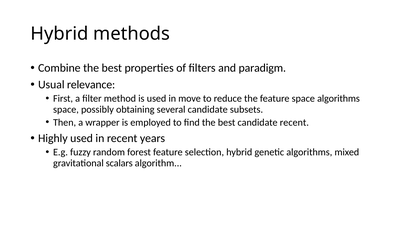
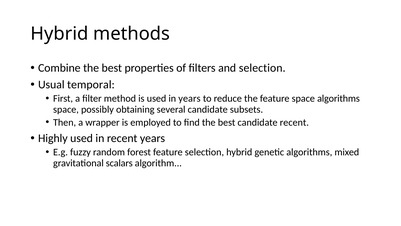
and paradigm: paradigm -> selection (262, 68)
relevance: relevance -> temporal (91, 85)
in move: move -> years (189, 98)
